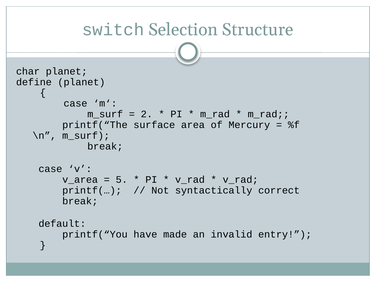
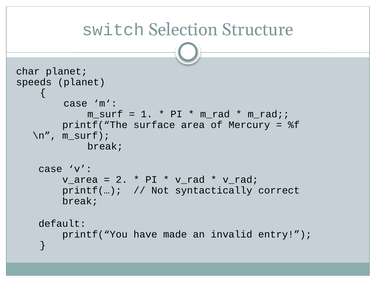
define: define -> speeds (34, 82)
2: 2 -> 1 (147, 114)
5: 5 -> 2 (122, 180)
